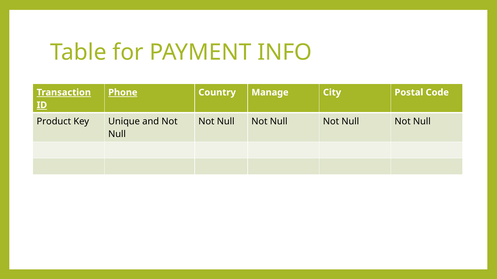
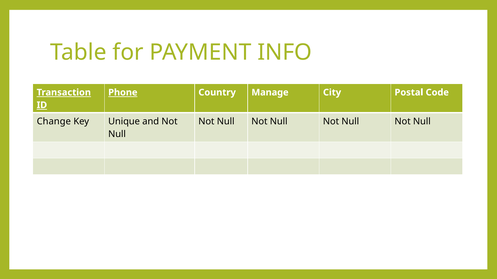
Product: Product -> Change (54, 122)
